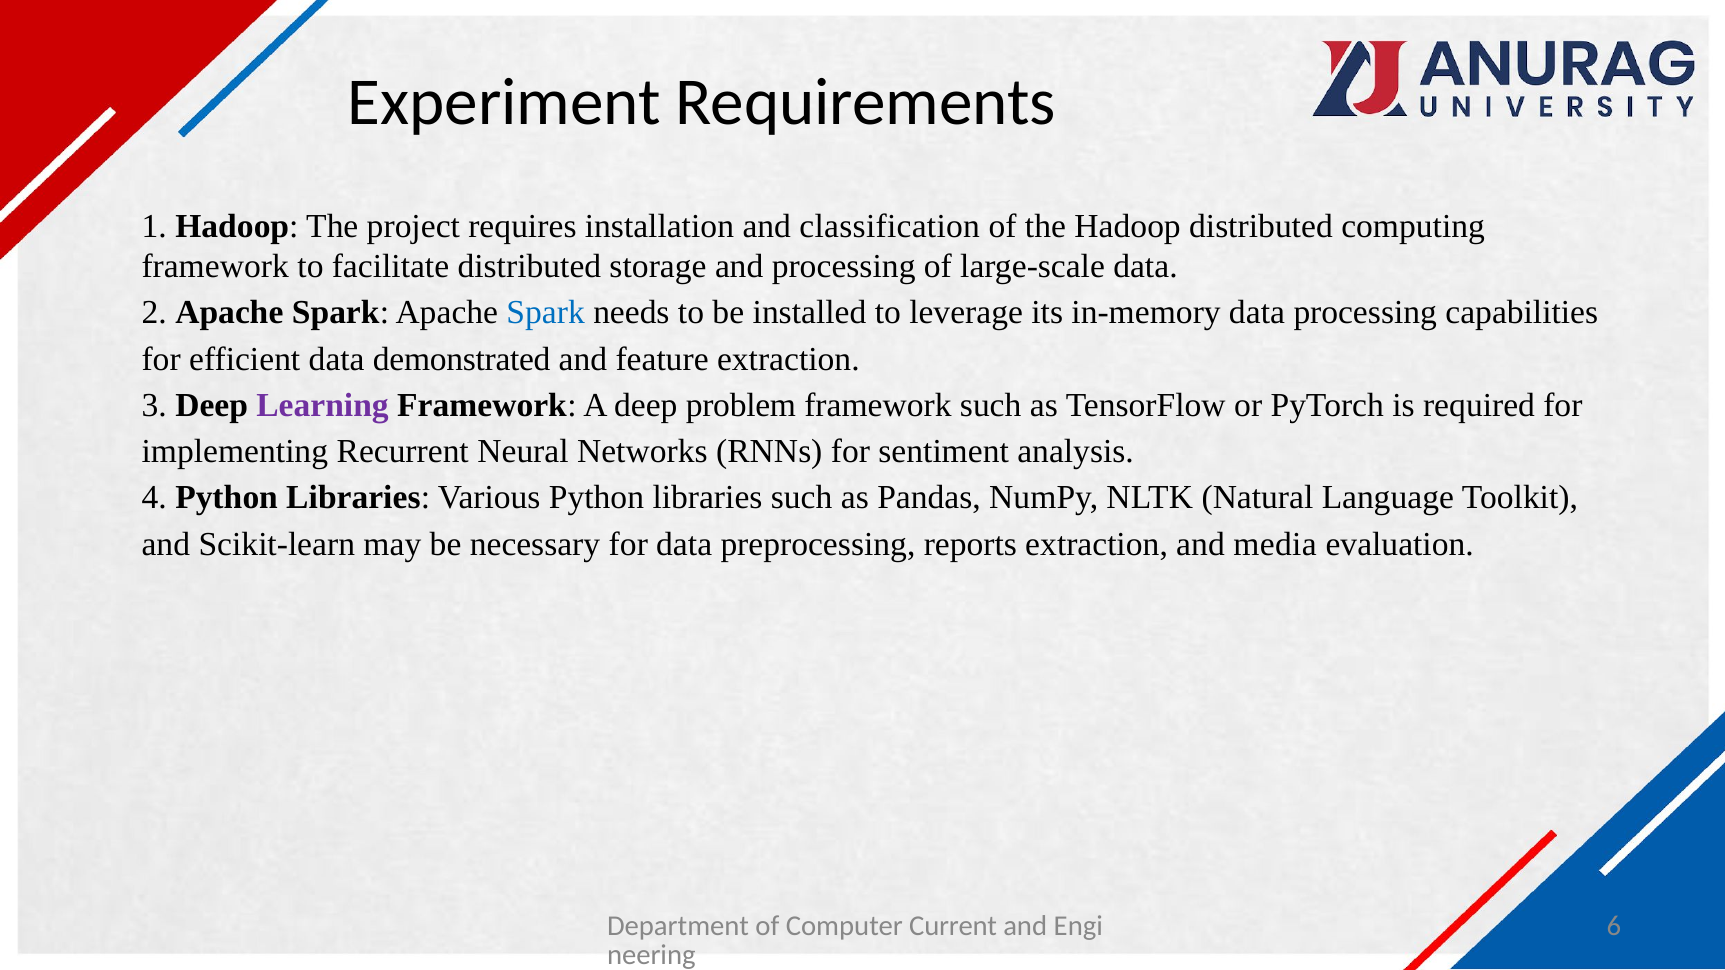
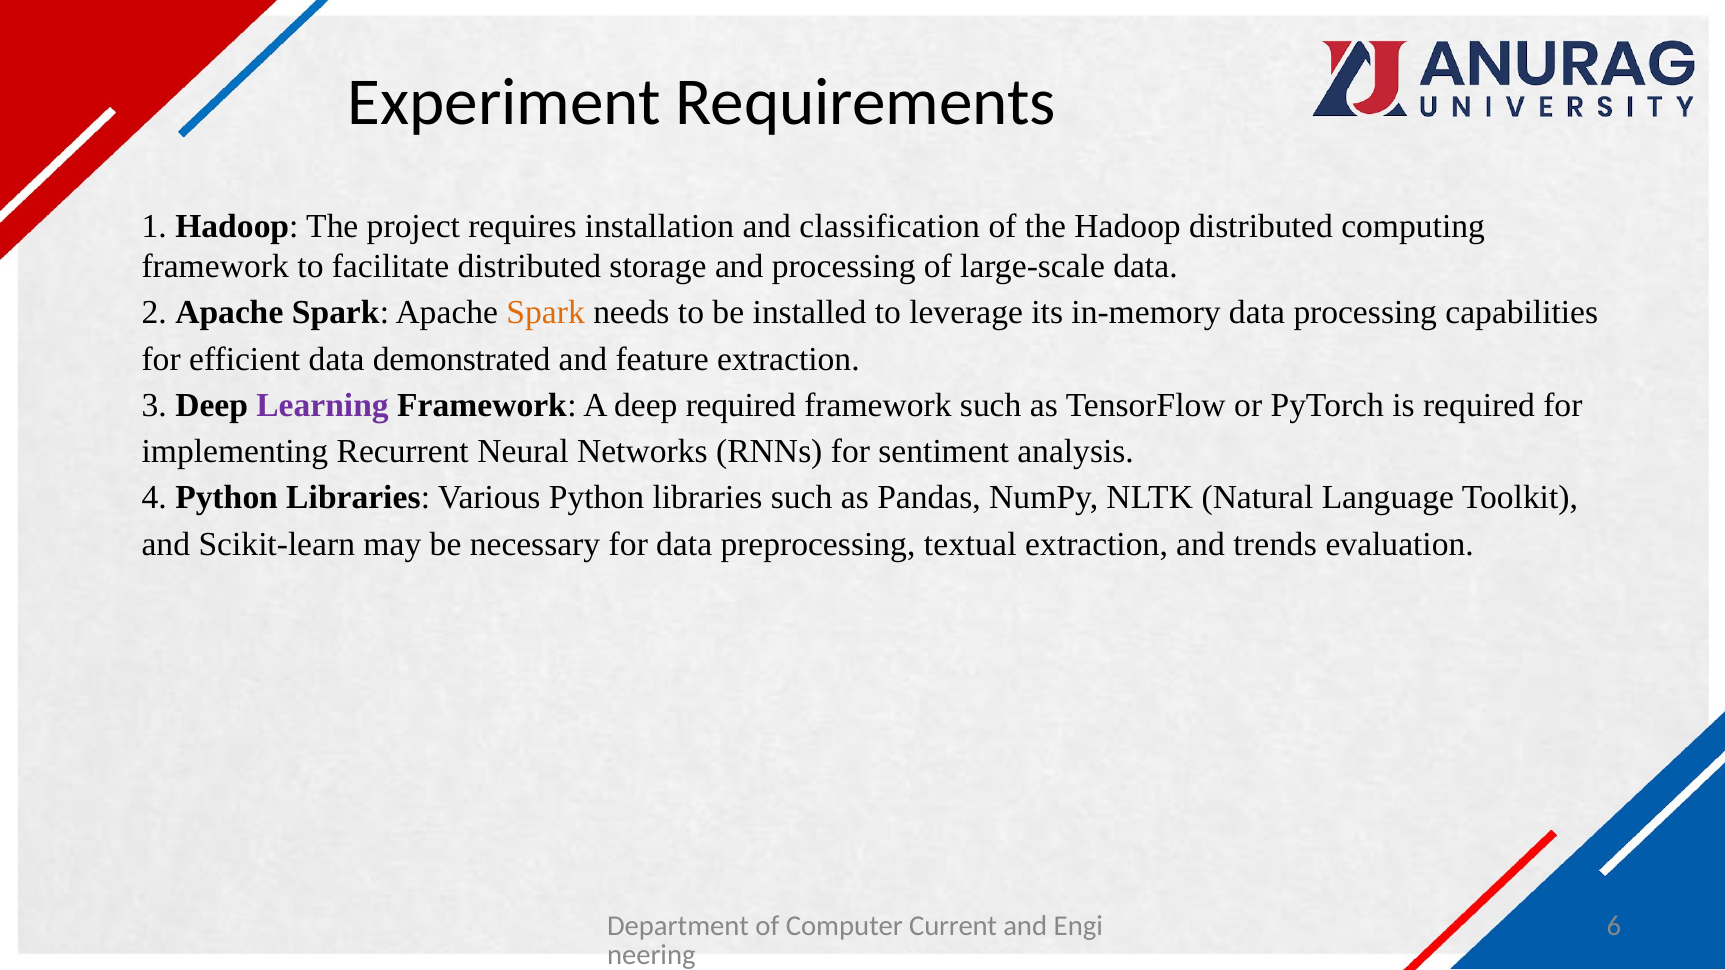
Spark colour: blue -> orange (546, 313)
deep problem: problem -> required (741, 406)
reports: reports -> textual (970, 544)
media: media -> trends (1275, 544)
